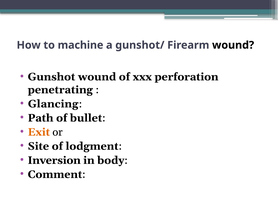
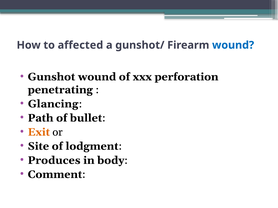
machine: machine -> affected (80, 45)
wound colour: black -> blue (233, 45)
Inversion: Inversion -> Produces (54, 161)
